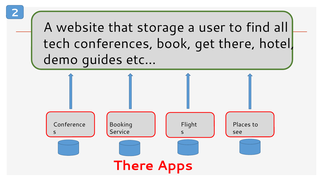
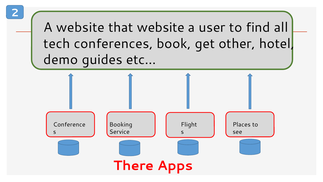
that storage: storage -> website (161, 27)
get there: there -> other (237, 43)
